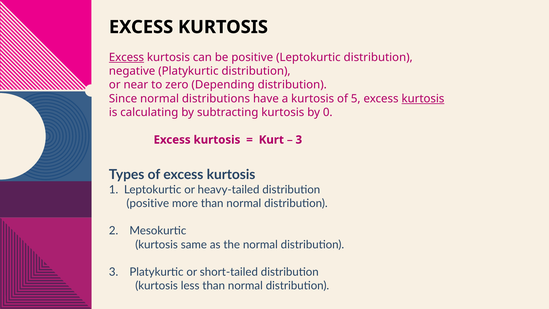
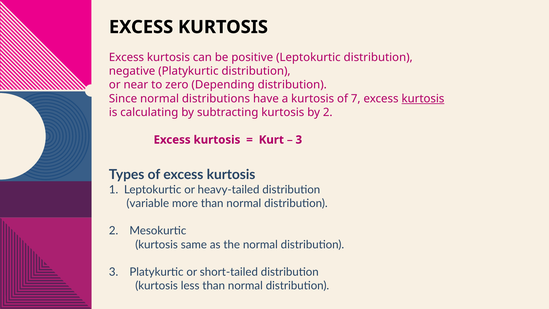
Excess underline: present -> none (126, 57)
5: 5 -> 7 (356, 99)
by 0: 0 -> 2 (328, 112)
positive: positive -> variable (148, 203)
